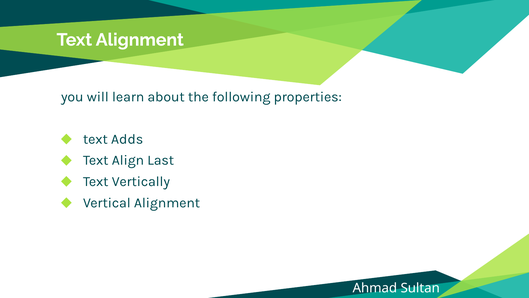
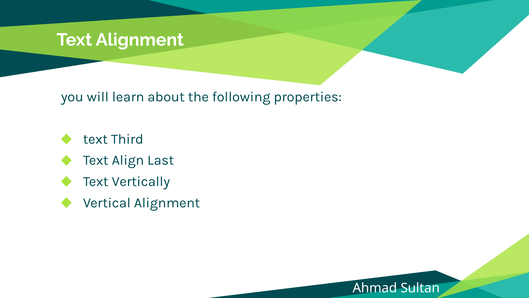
Adds: Adds -> Third (127, 139)
